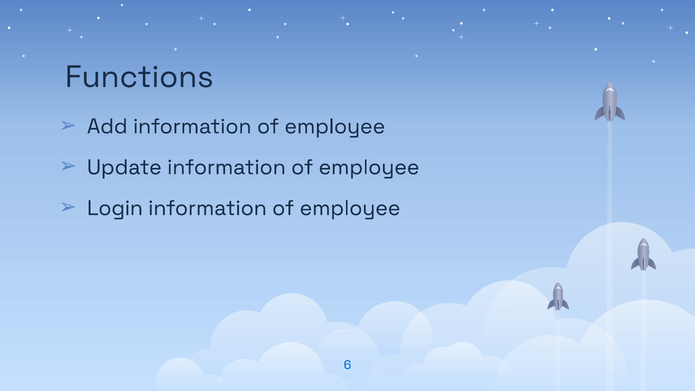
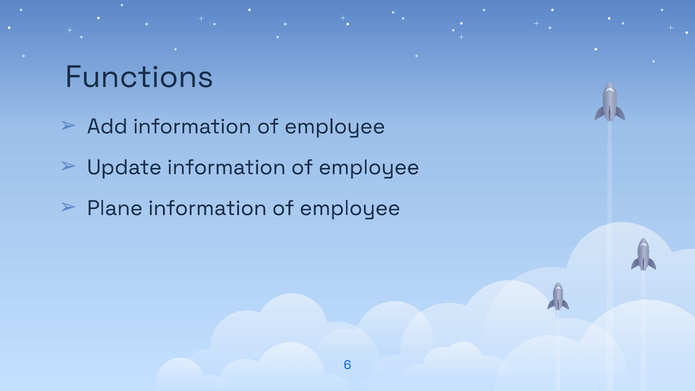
Login: Login -> Plane (115, 208)
